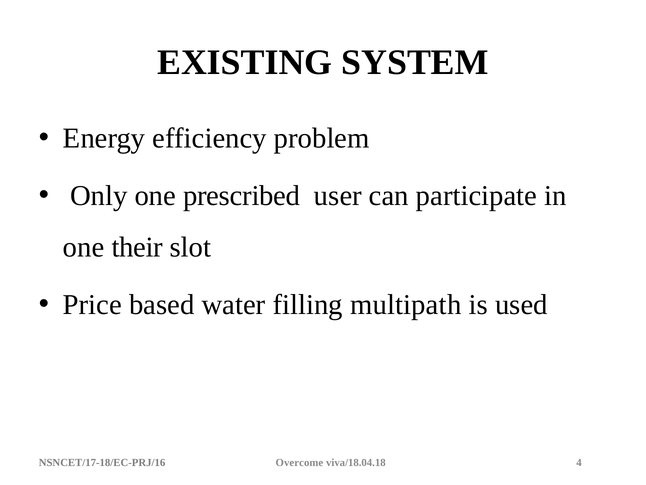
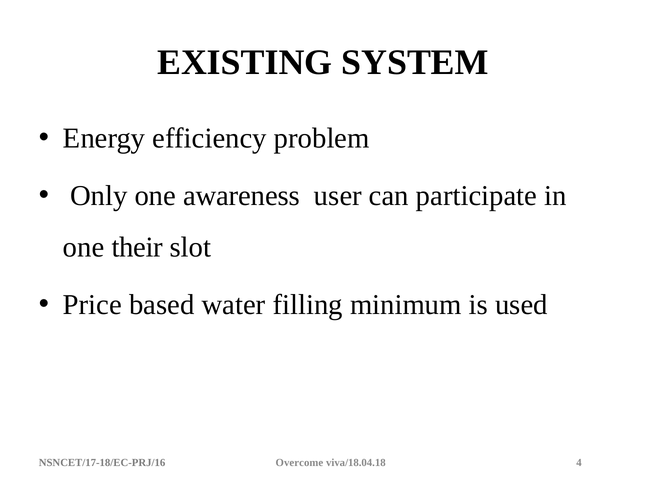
prescribed: prescribed -> awareness (242, 196)
multipath: multipath -> minimum (406, 305)
